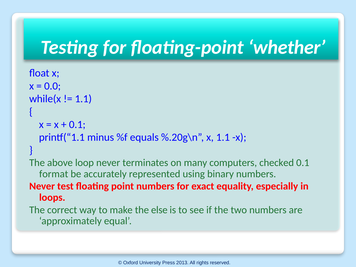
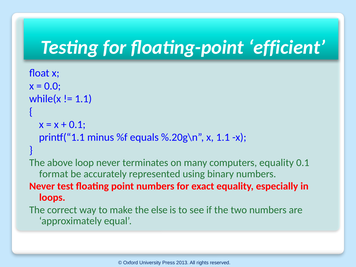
whether: whether -> efficient (287, 47)
computers checked: checked -> equality (277, 163)
